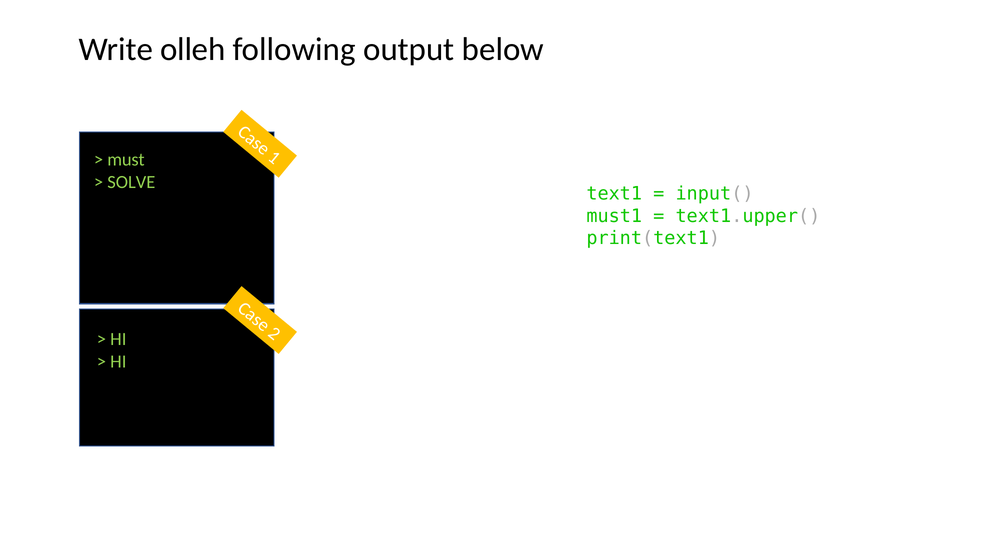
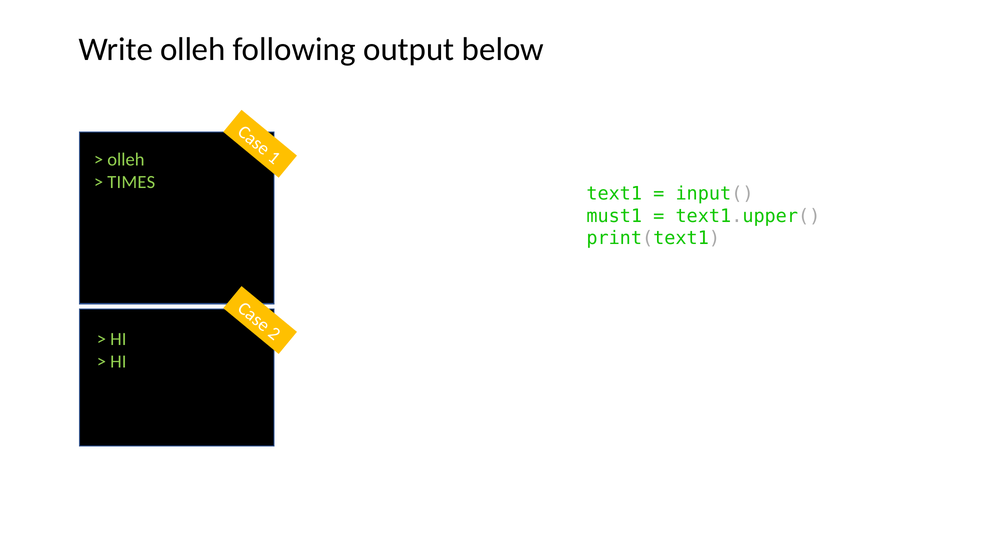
must: must -> olleh (126, 160)
SOLVE: SOLVE -> TIMES (131, 182)
